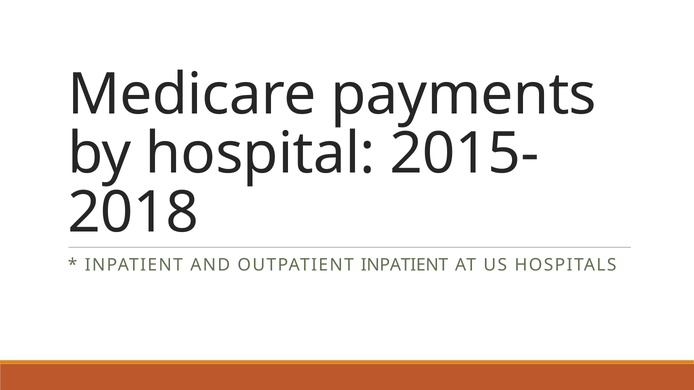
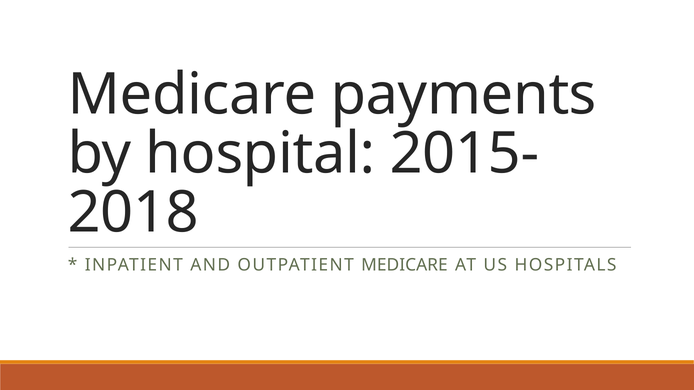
OUTPATIENT INPATIENT: INPATIENT -> MEDICARE (404, 266)
